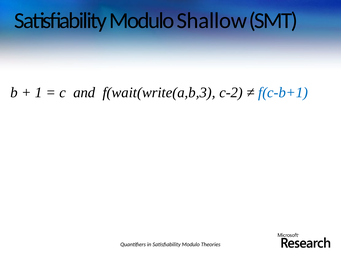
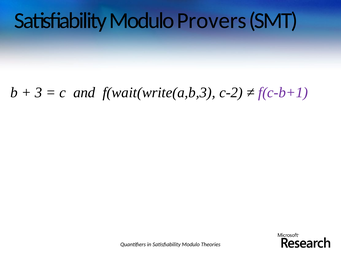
Shallow: Shallow -> Provers (212, 21)
1: 1 -> 3 (39, 92)
f(c-b+1 colour: blue -> purple (283, 92)
